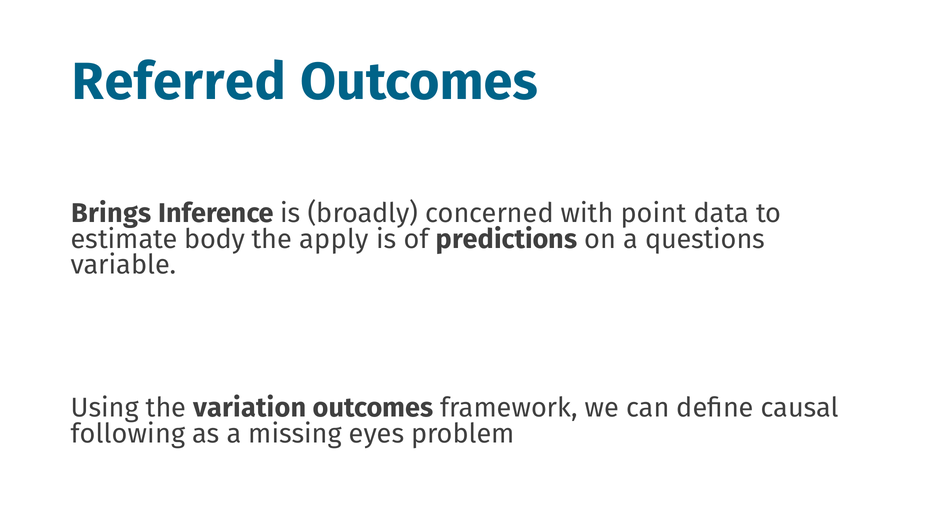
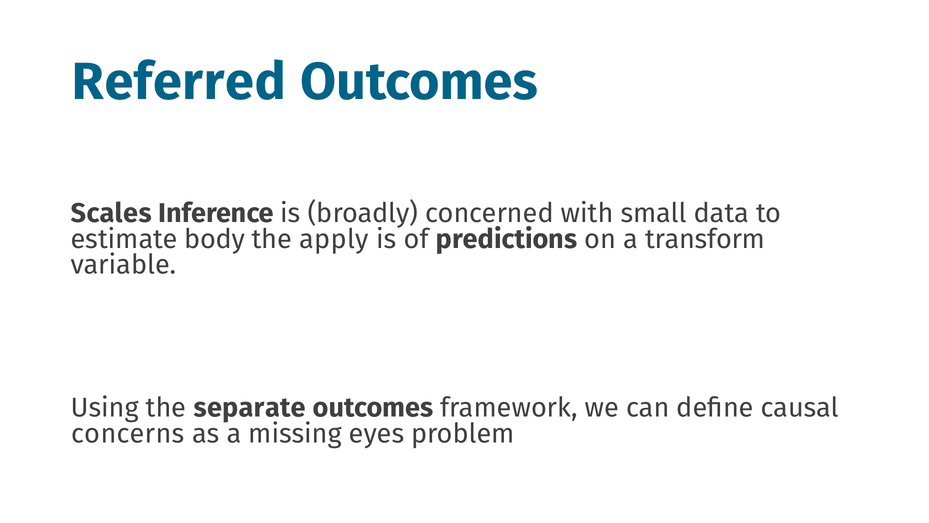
Brings: Brings -> Scales (111, 213)
point: point -> small (654, 213)
questions: questions -> transform (705, 239)
variation: variation -> separate (250, 407)
following: following -> concerns (128, 433)
